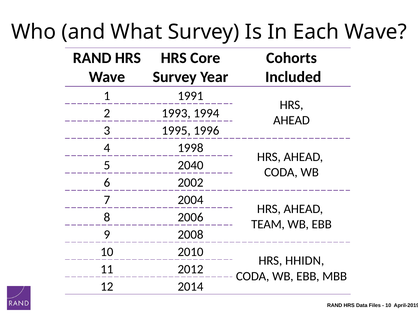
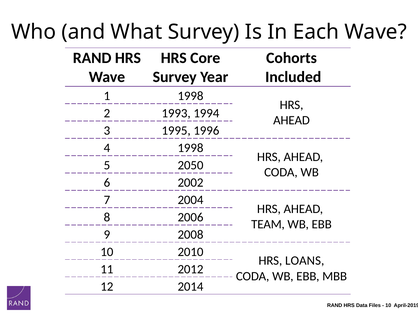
1 1991: 1991 -> 1998 (190, 96)
2040: 2040 -> 2050 (190, 165)
HHIDN: HHIDN -> LOANS (305, 260)
